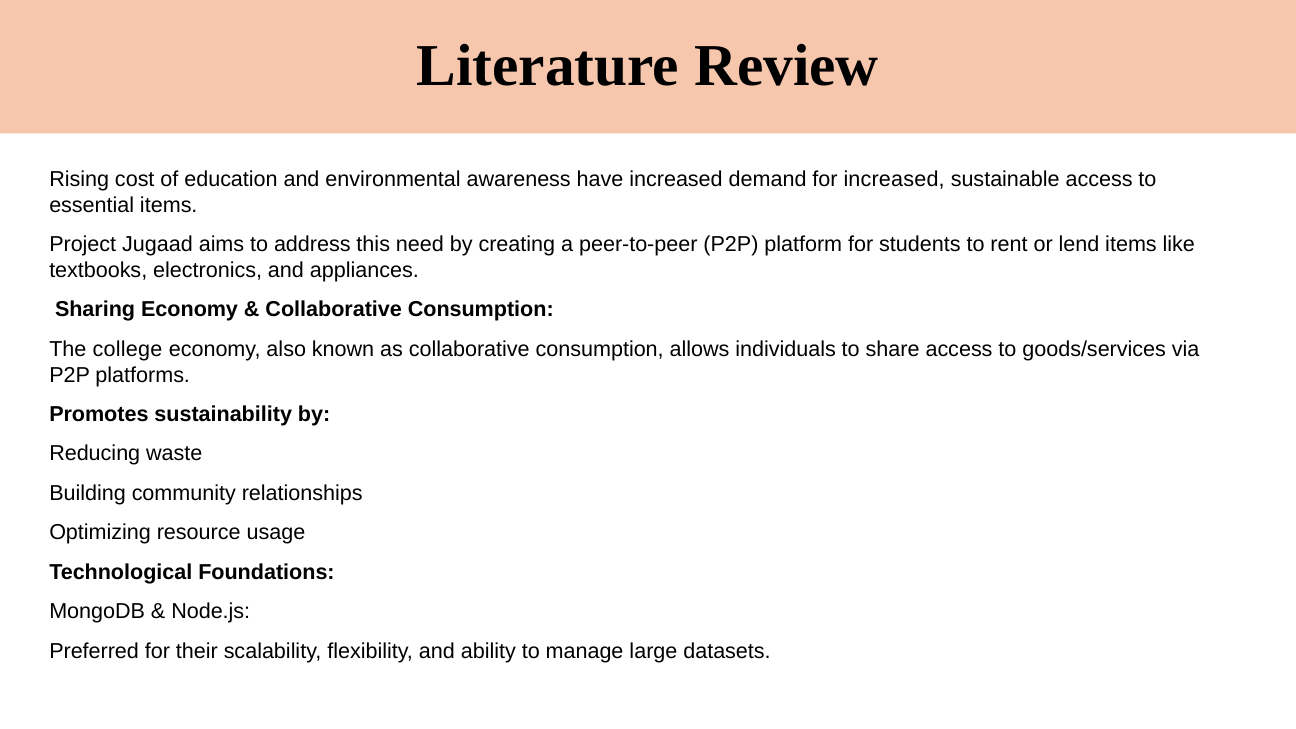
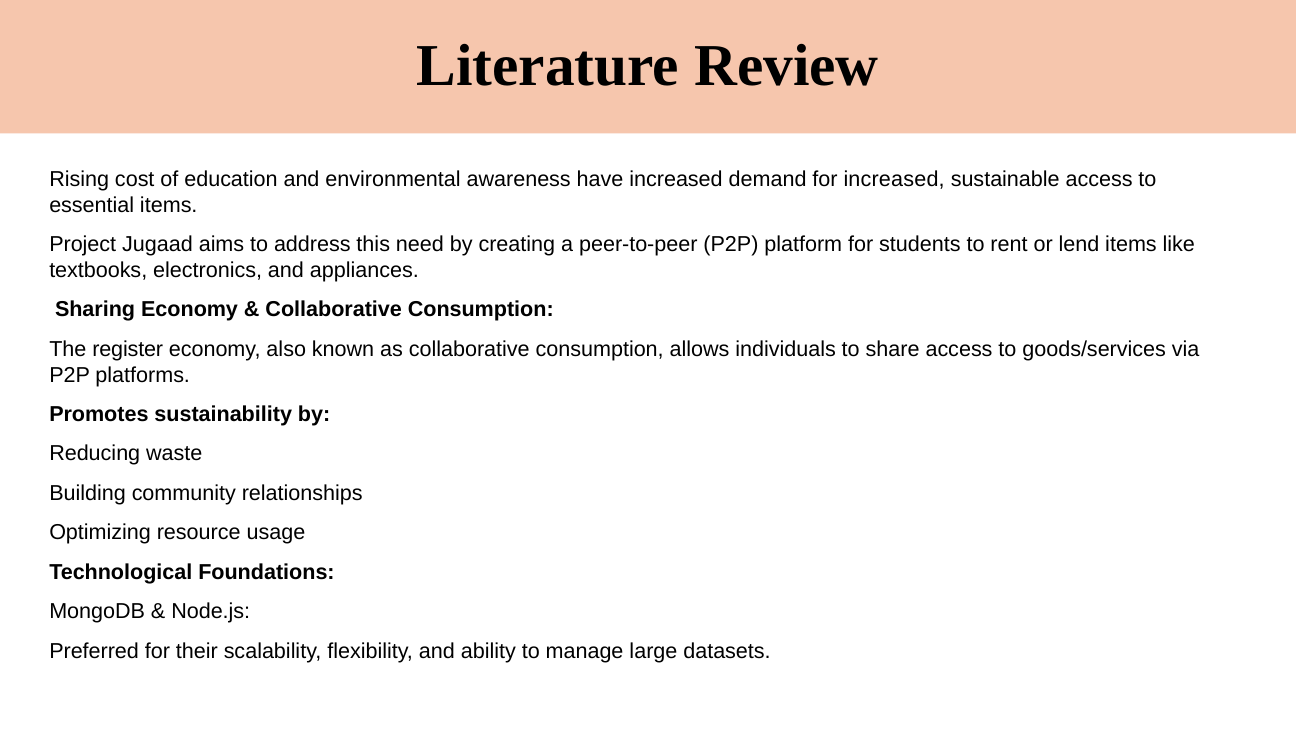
college: college -> register (128, 349)
